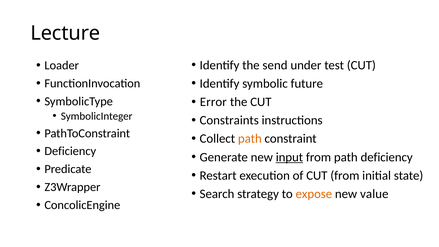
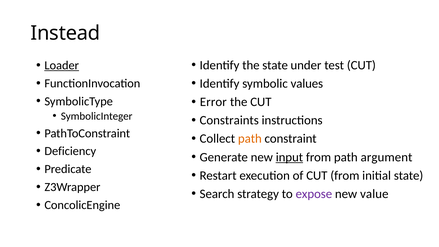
Lecture: Lecture -> Instead (65, 33)
the send: send -> state (275, 65)
Loader underline: none -> present (62, 65)
future: future -> values (307, 84)
path deficiency: deficiency -> argument (387, 157)
expose colour: orange -> purple (314, 194)
